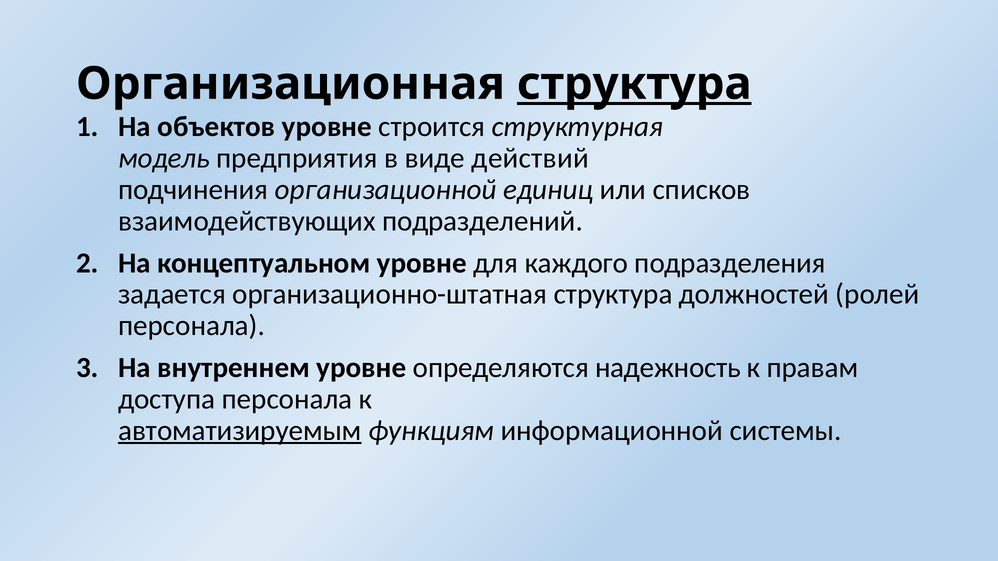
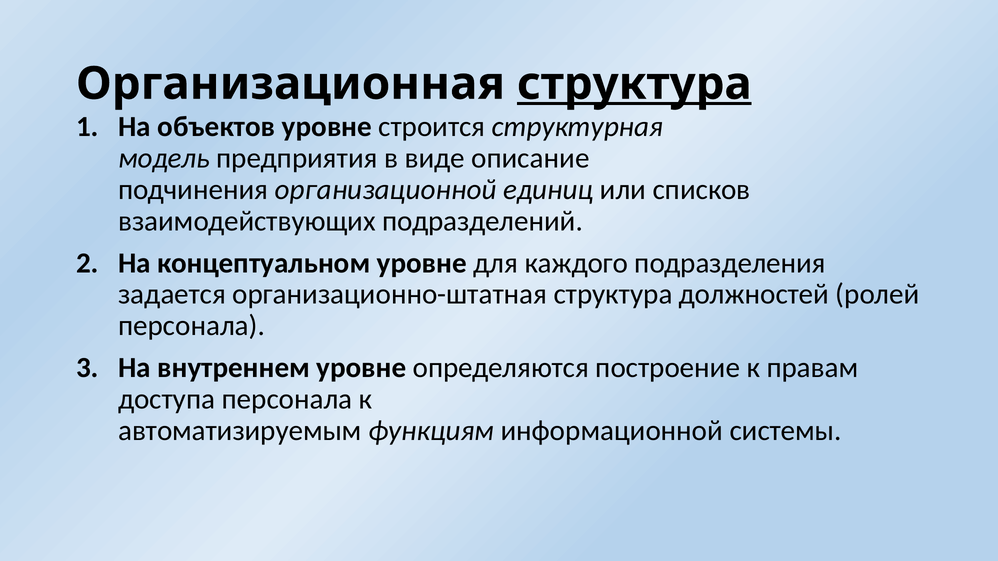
действий: действий -> описание (530, 158)
надежность: надежность -> построение (668, 368)
автоматизируемым underline: present -> none (240, 431)
